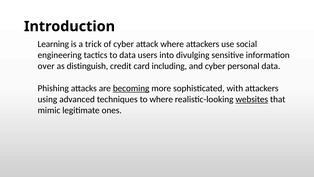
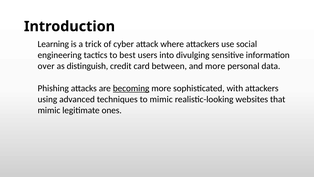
to data: data -> best (128, 55)
including: including -> between (169, 66)
and cyber: cyber -> more (215, 66)
to where: where -> mimic (161, 99)
websites underline: present -> none (252, 99)
